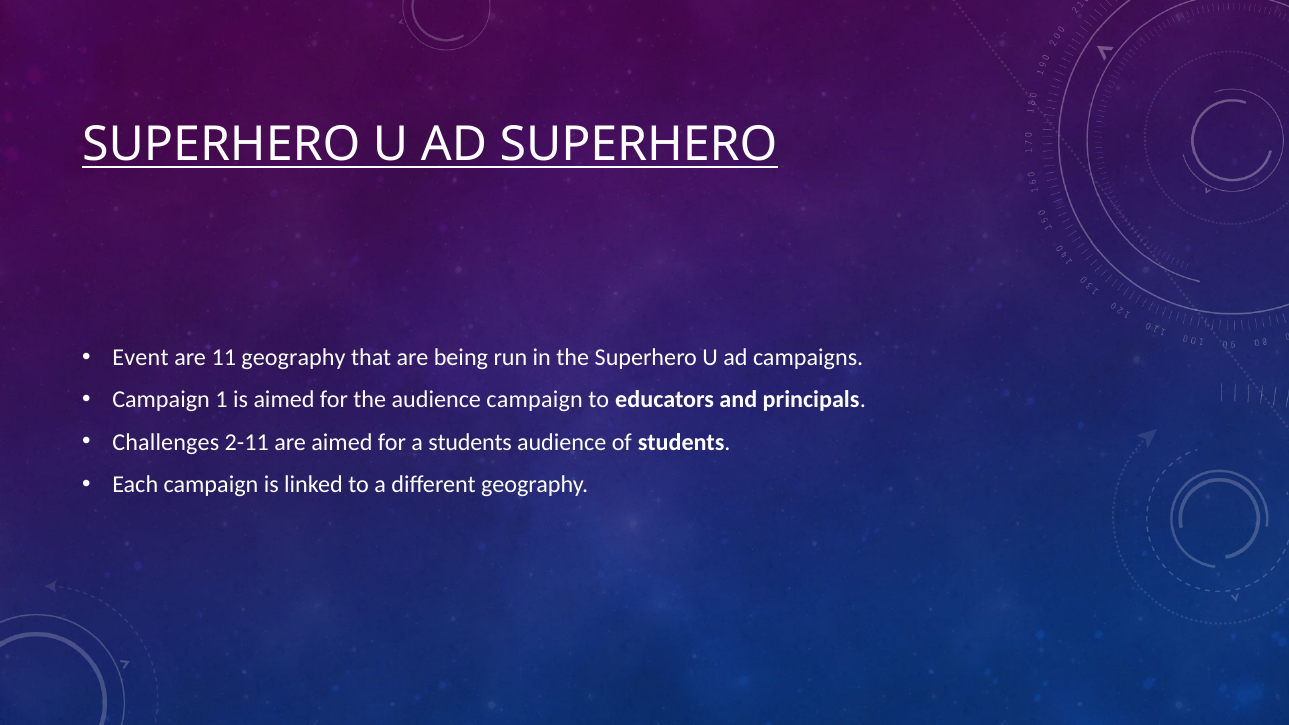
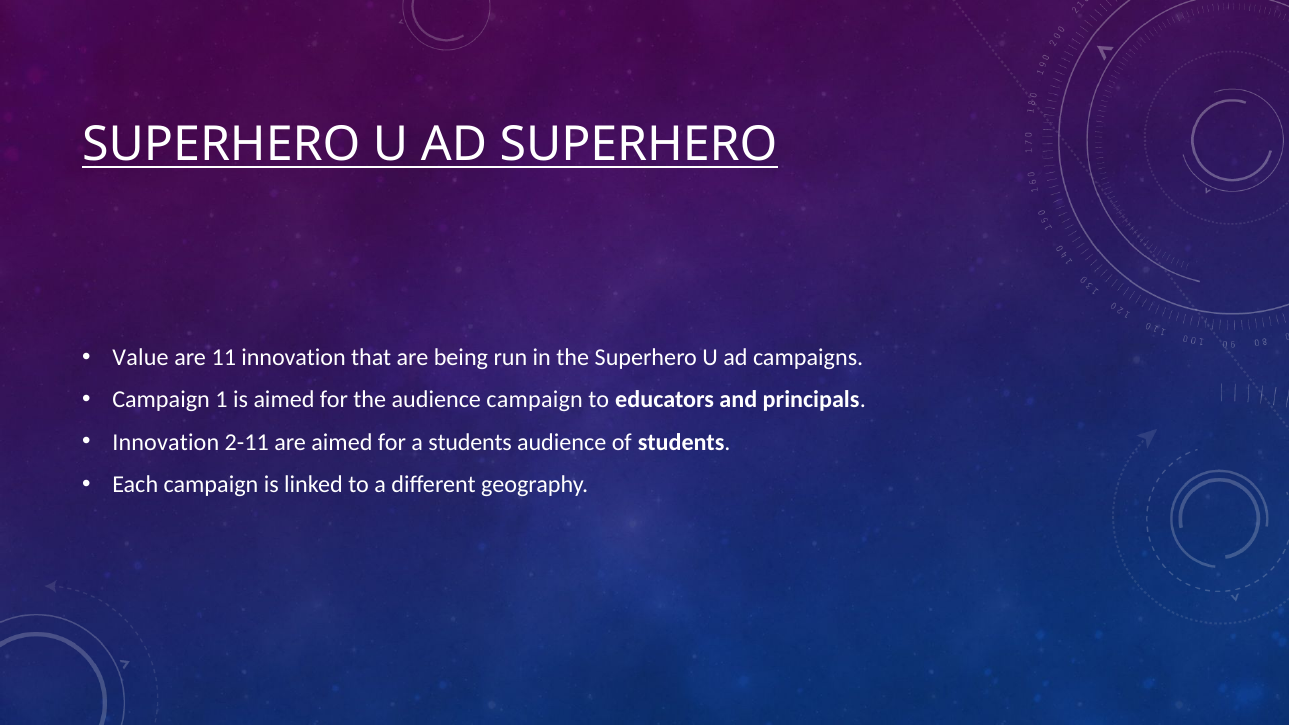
Event: Event -> Value (141, 357)
11 geography: geography -> innovation (294, 357)
Challenges: Challenges -> Innovation (166, 442)
